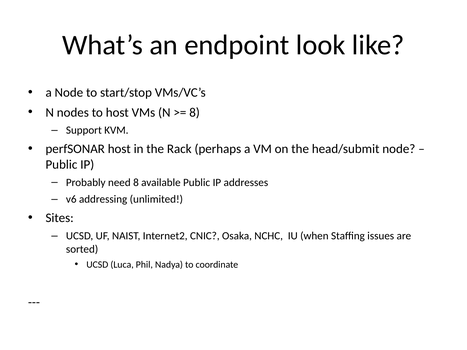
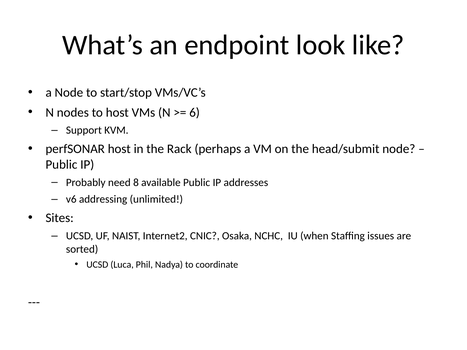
8: 8 -> 6 (195, 112)
